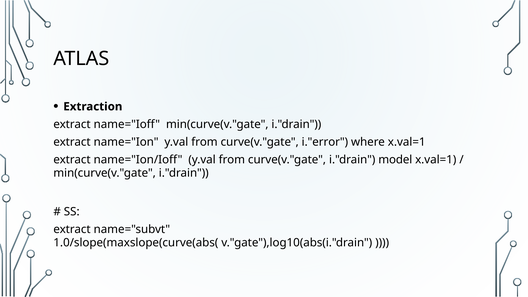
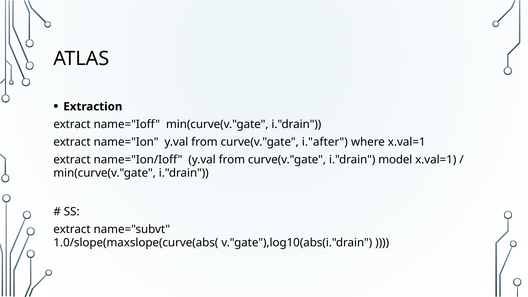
i."error: i."error -> i."after (325, 142)
